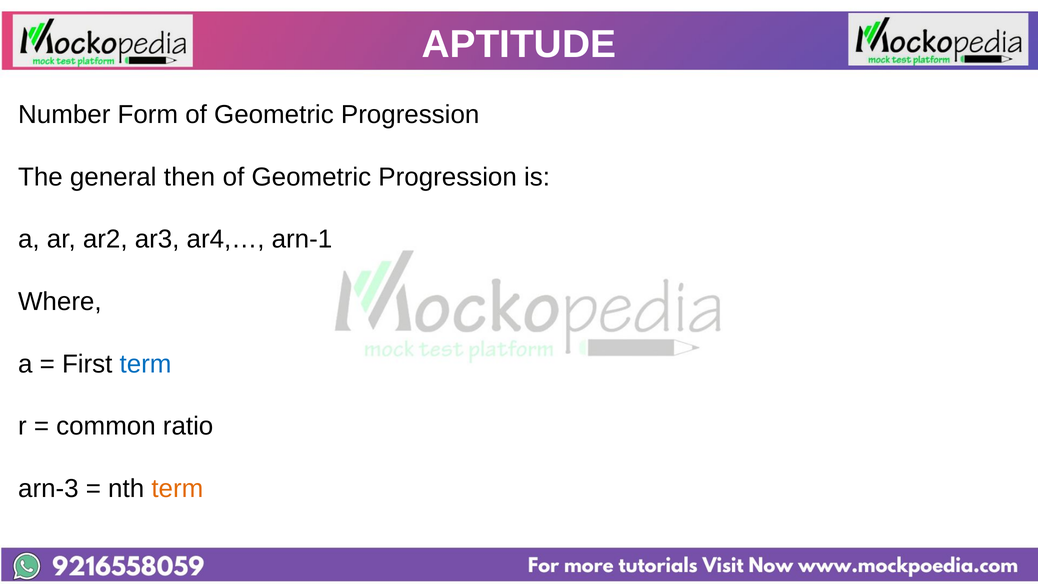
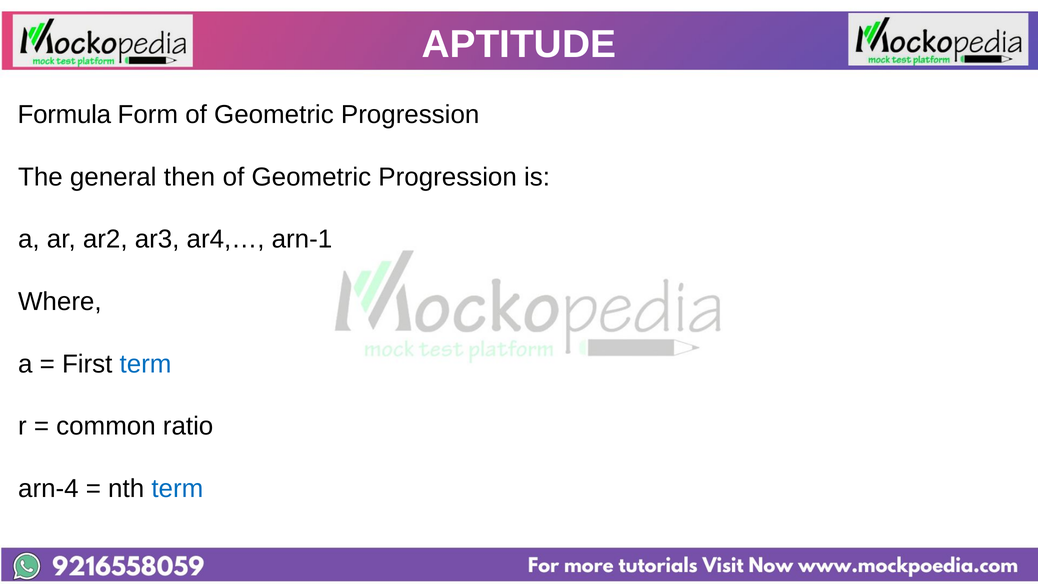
Number: Number -> Formula (64, 115)
arn-3: arn-3 -> arn-4 (48, 488)
term colour: orange -> blue (177, 488)
